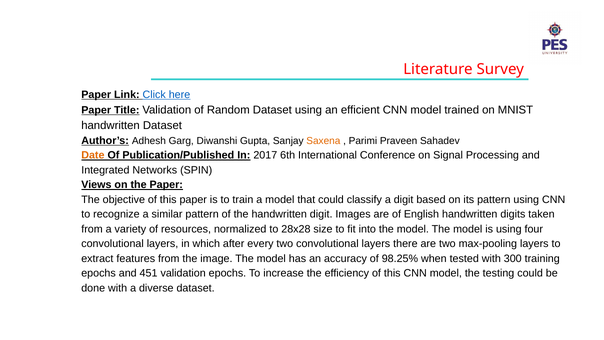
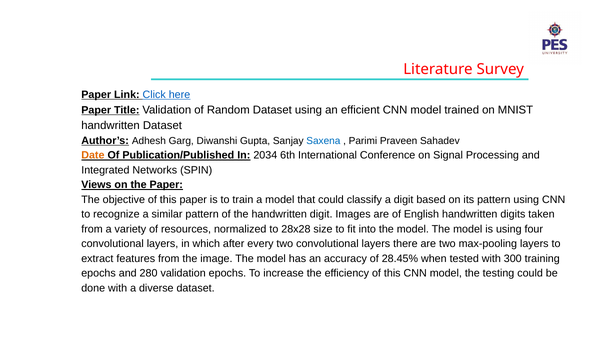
Saxena colour: orange -> blue (323, 141)
2017: 2017 -> 2034 (265, 155)
98.25%: 98.25% -> 28.45% (400, 258)
451: 451 -> 280 (149, 273)
